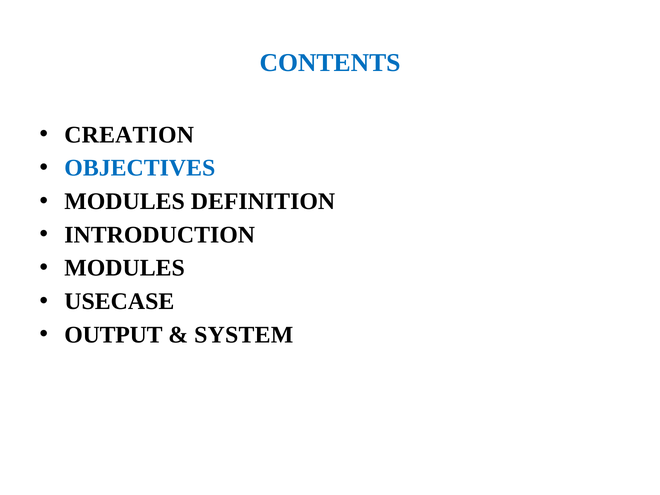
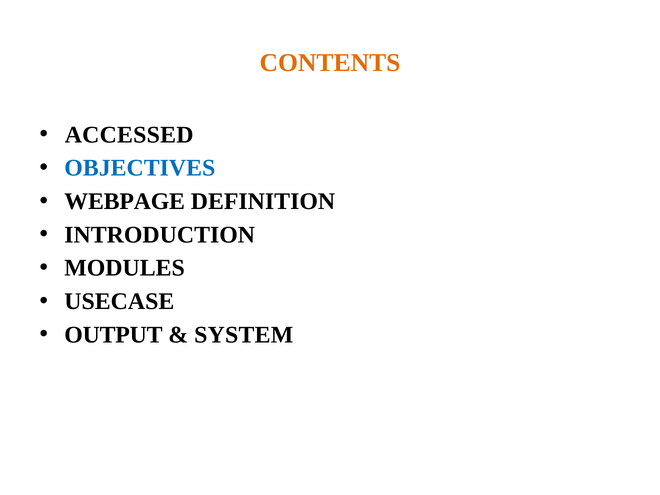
CONTENTS colour: blue -> orange (330, 63)
CREATION: CREATION -> ACCESSED (129, 135)
MODULES: MODULES -> WEBPAGE (125, 201)
